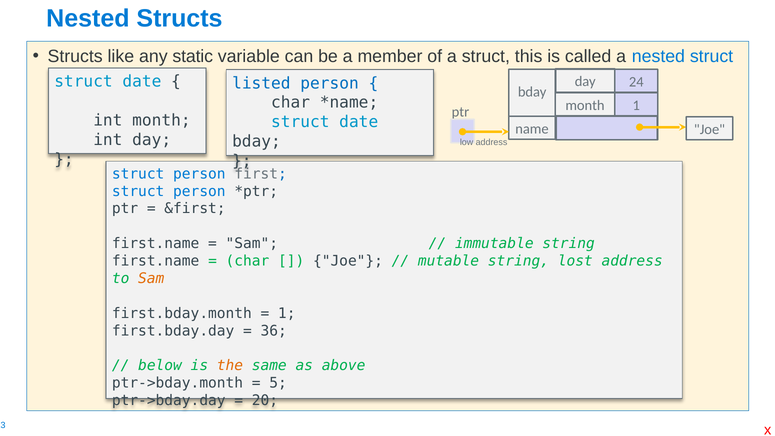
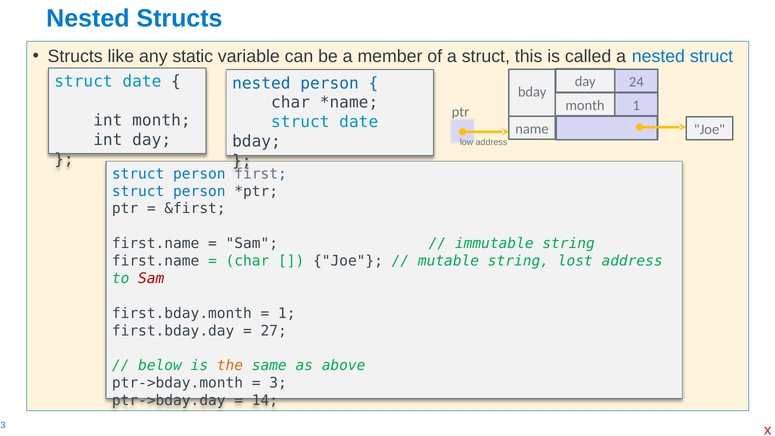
listed: listed -> nested (261, 83)
Sam colour: orange -> red (151, 278)
36: 36 -> 27 (274, 331)
5: 5 -> 3 (278, 383)
20: 20 -> 14 (265, 400)
